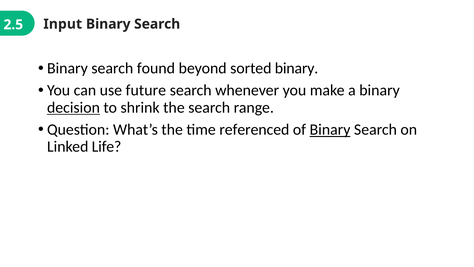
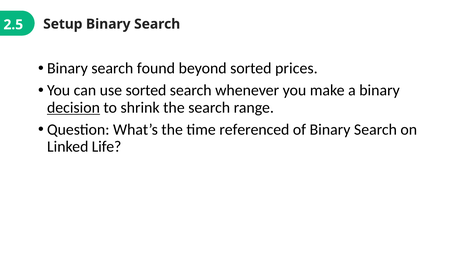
Input: Input -> Setup (63, 24)
sorted binary: binary -> prices (296, 68)
use future: future -> sorted (146, 90)
Binary underline: present -> none (330, 129)
